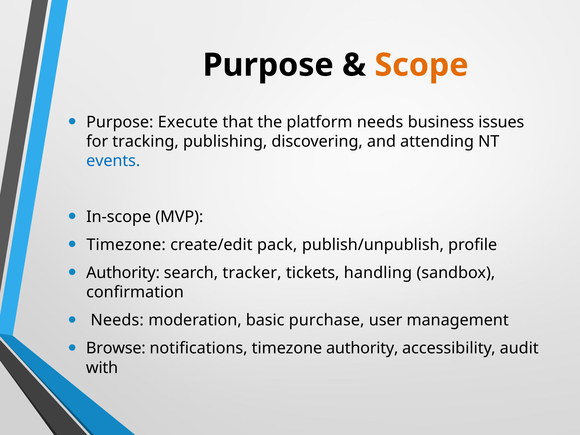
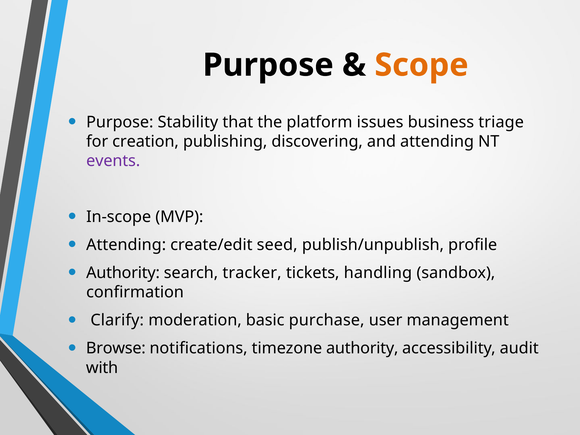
Execute: Execute -> Stability (188, 122)
platform needs: needs -> issues (380, 122)
issues: issues -> triage (501, 122)
tracking: tracking -> creation (146, 141)
events colour: blue -> purple (113, 161)
Timezone: Timezone -> Attending (126, 245)
pack: pack -> seed (277, 245)
Needs: Needs -> Clarify (117, 320)
